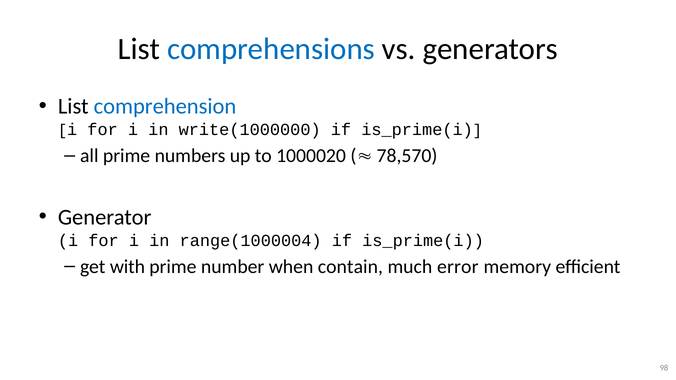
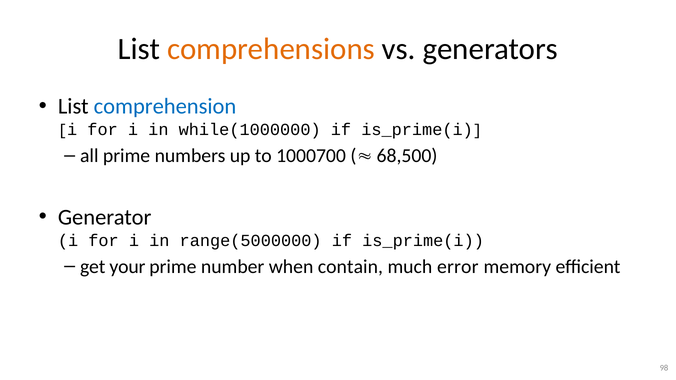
comprehensions colour: blue -> orange (271, 49)
write(1000000: write(1000000 -> while(1000000 (250, 130)
1000020: 1000020 -> 1000700 (311, 156)
78,570: 78,570 -> 68,500 (407, 156)
range(1000004: range(1000004 -> range(5000000 (251, 241)
with: with -> your (127, 267)
